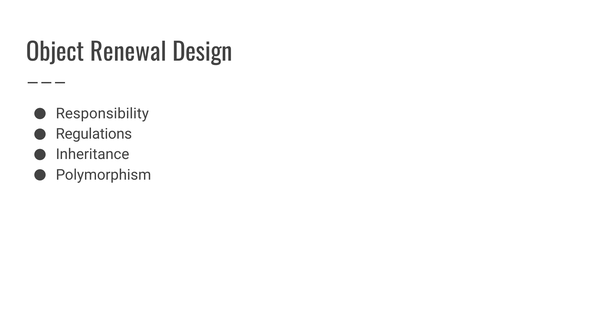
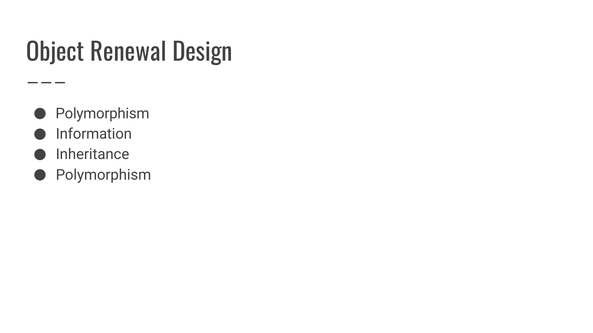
Responsibility: Responsibility -> Polymorphism (102, 114)
Regulations: Regulations -> Information (94, 134)
